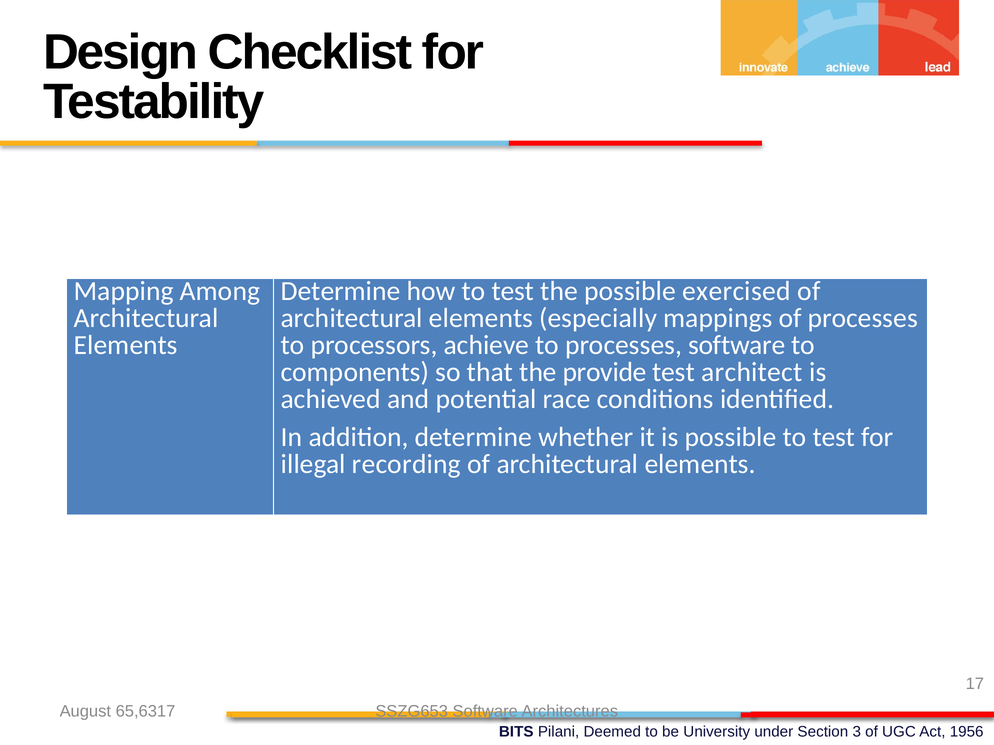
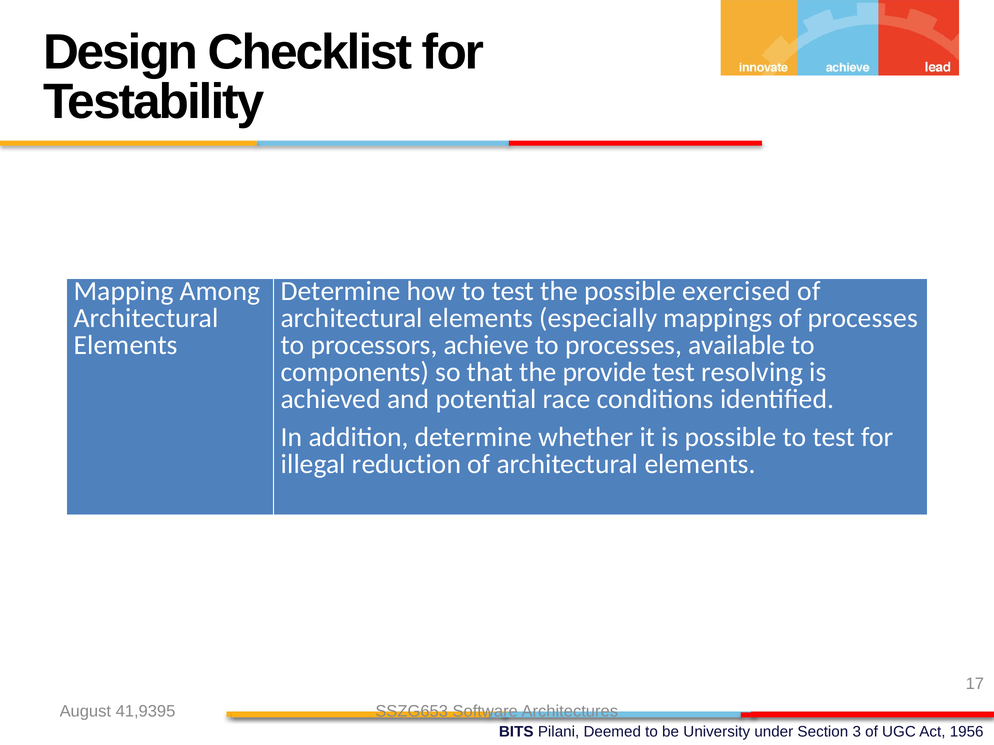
processes software: software -> available (737, 345)
architect: architect -> resolving (752, 372)
recording: recording -> reduction (406, 465)
65,6317: 65,6317 -> 41,9395 (146, 712)
